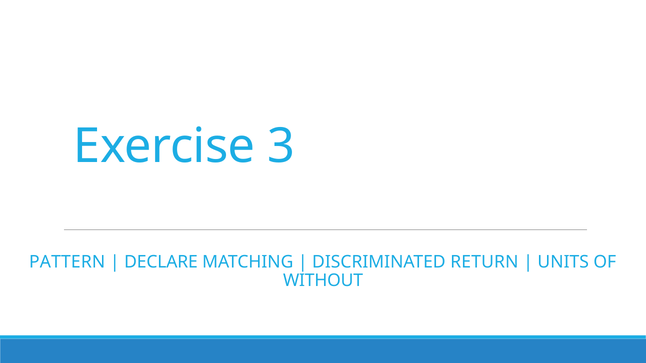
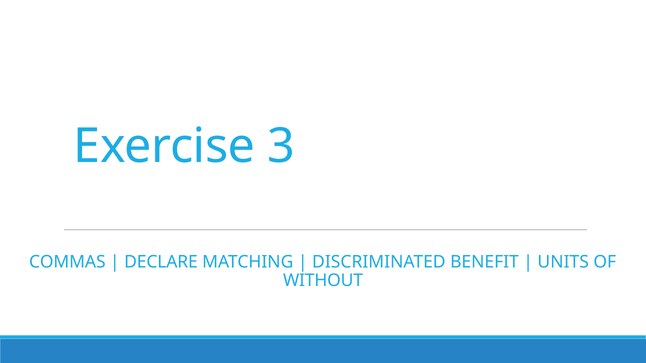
PATTERN: PATTERN -> COMMAS (67, 262)
RETURN: RETURN -> BENEFIT (484, 262)
